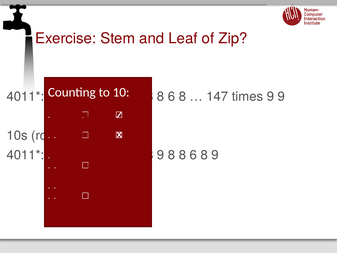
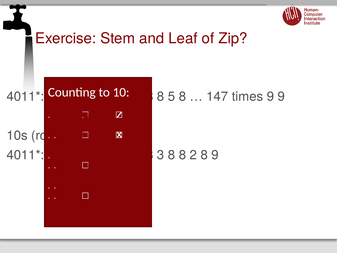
6: 6 -> 5 (171, 96)
9: 9 -> 3 (161, 155)
6: 6 -> 2 (193, 155)
